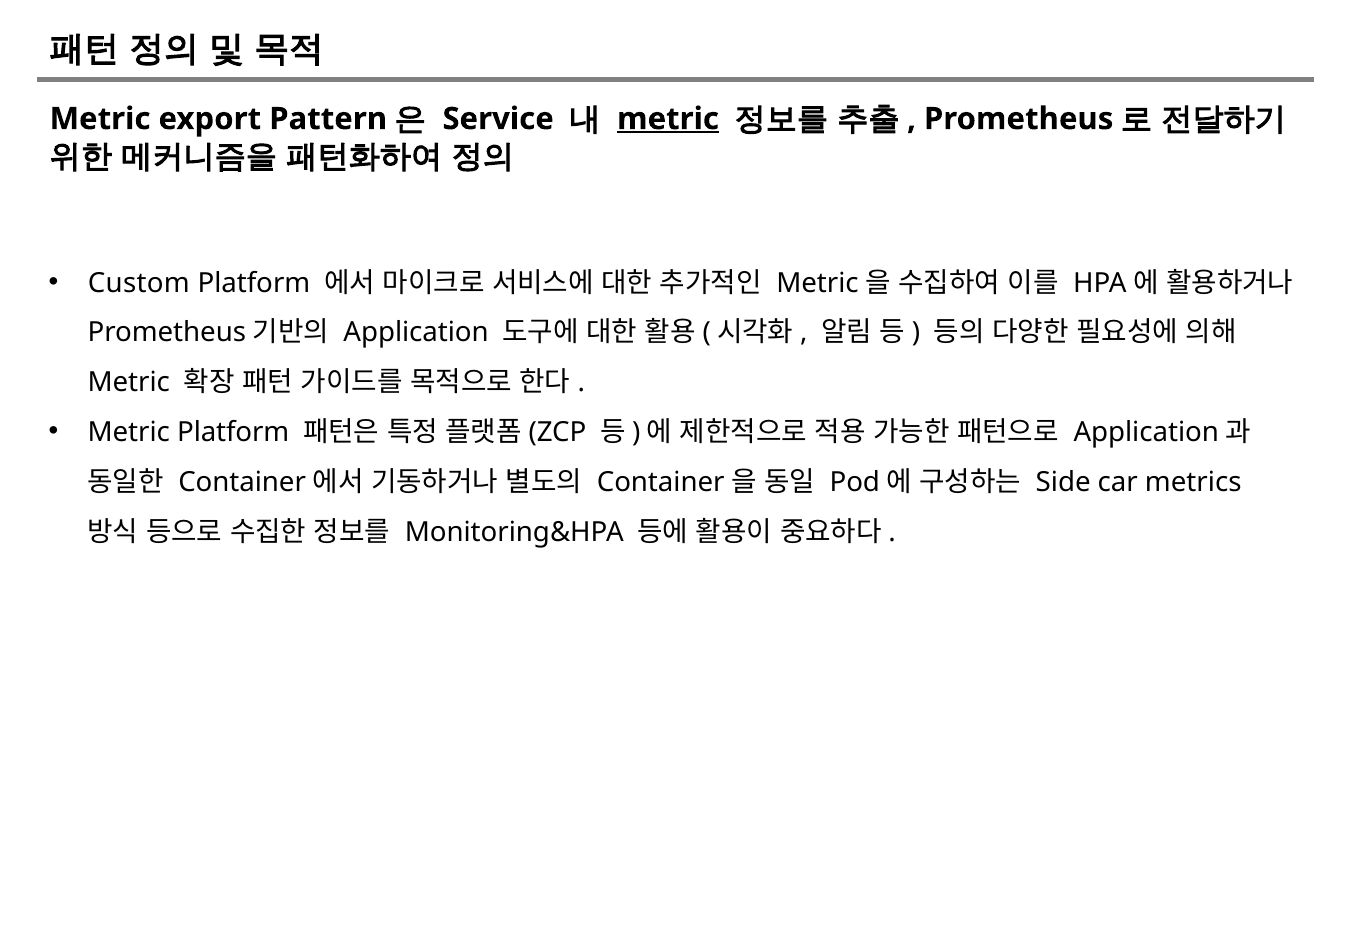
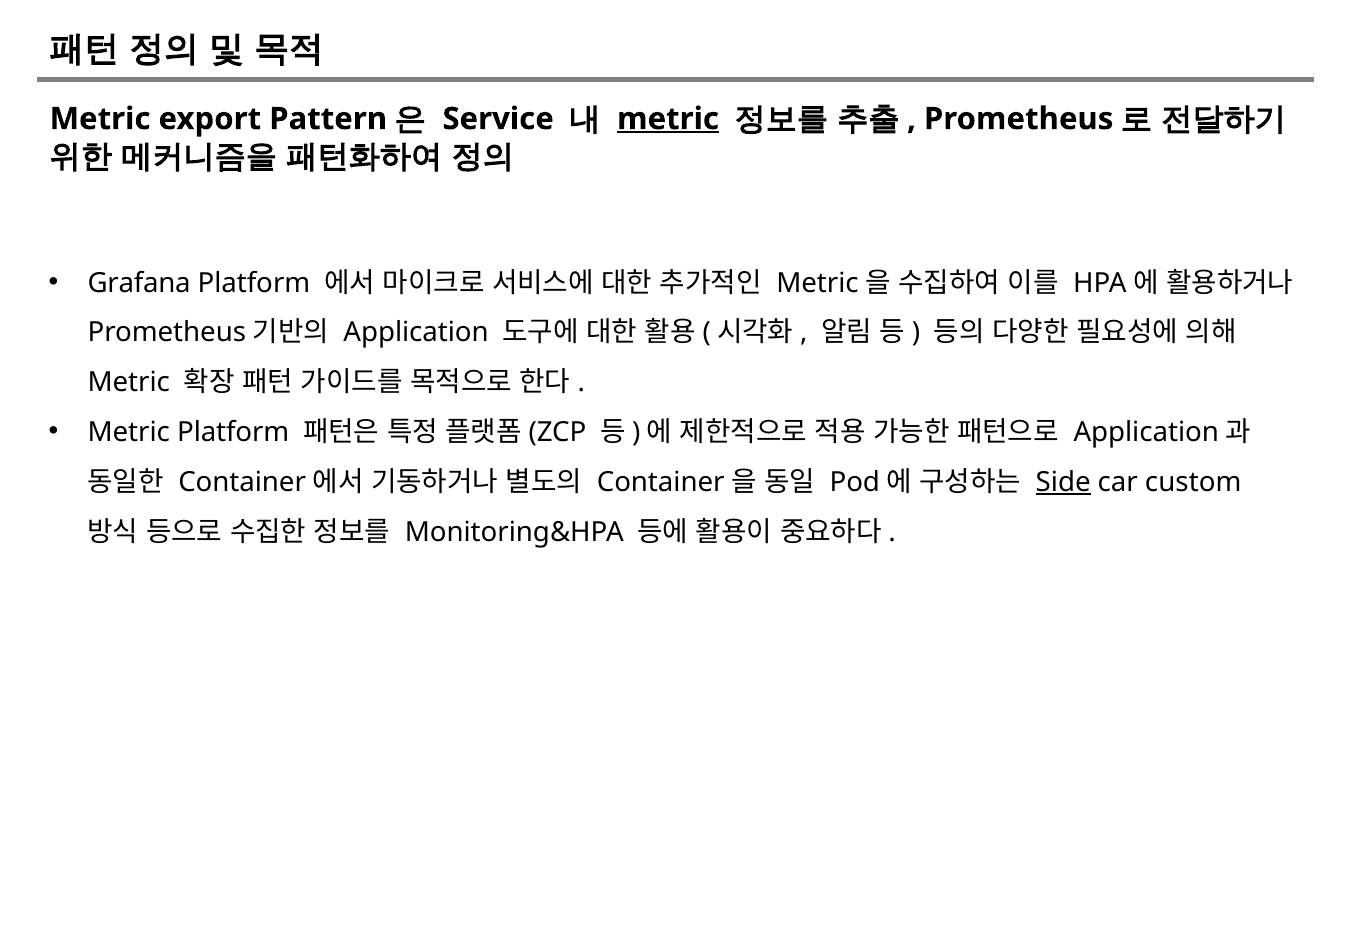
Custom: Custom -> Grafana (139, 283)
Side underline: none -> present (1063, 482)
metrics: metrics -> custom (1193, 482)
